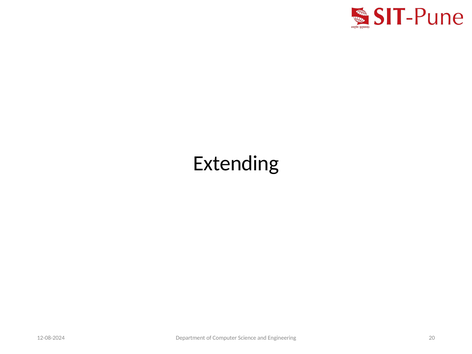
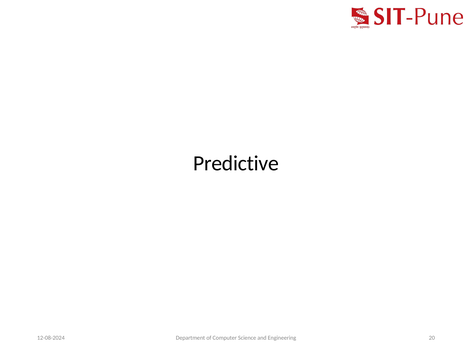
Extending: Extending -> Predictive (236, 163)
